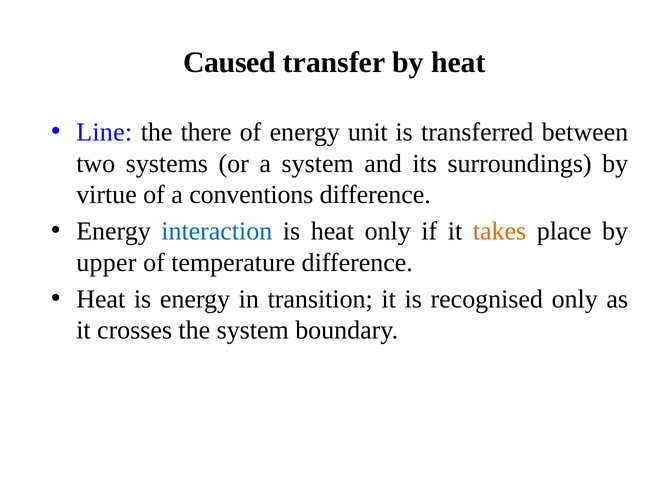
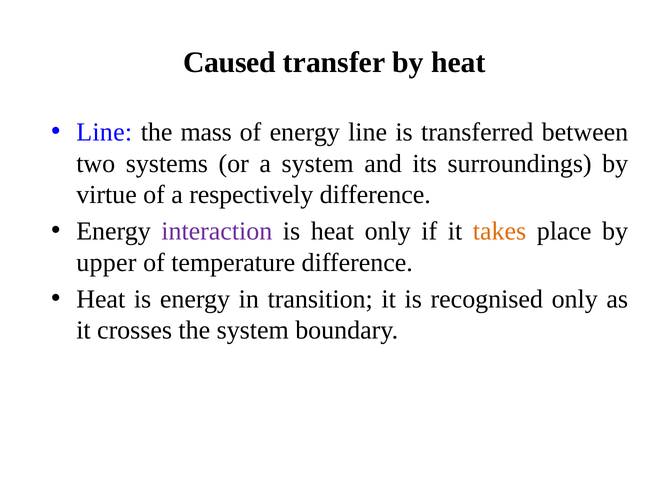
there: there -> mass (206, 132)
energy unit: unit -> line (368, 132)
conventions: conventions -> respectively (251, 195)
interaction colour: blue -> purple (217, 231)
